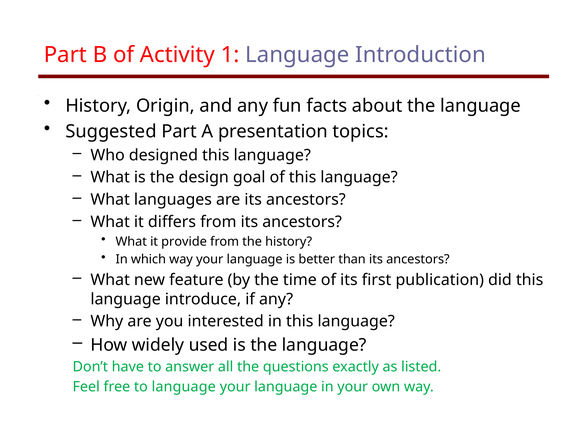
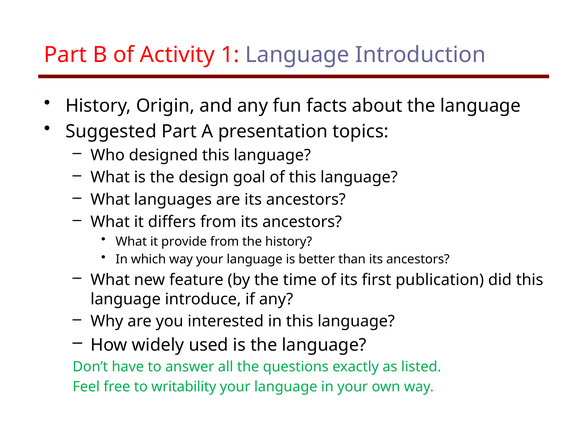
to language: language -> writability (184, 387)
